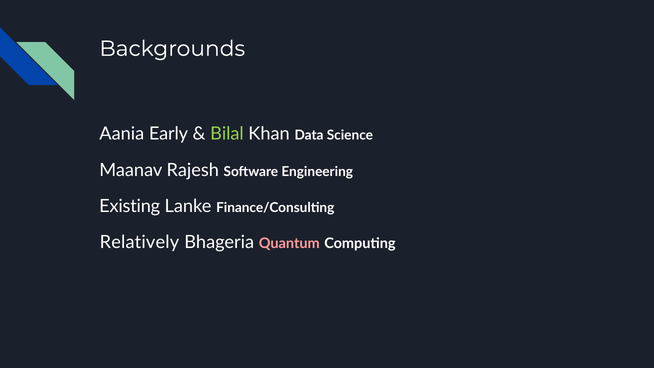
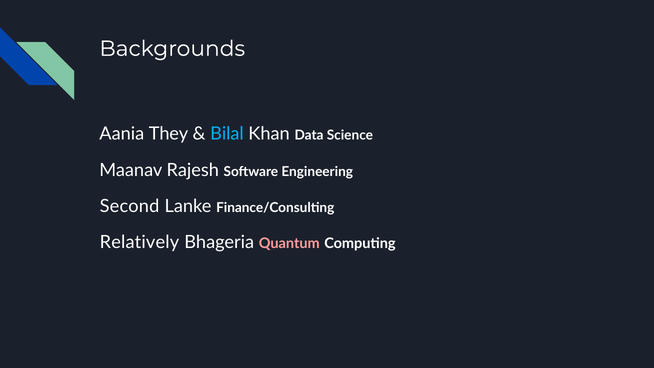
Early: Early -> They (168, 134)
Bilal colour: light green -> light blue (227, 134)
Existing: Existing -> Second (130, 206)
